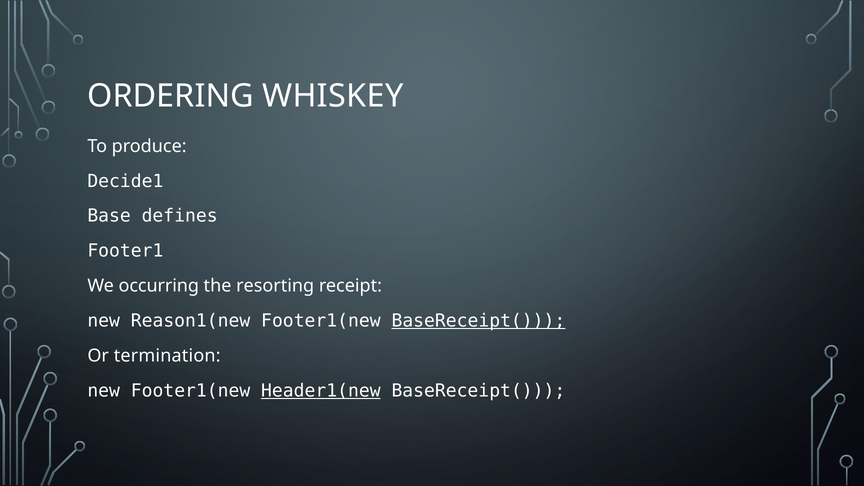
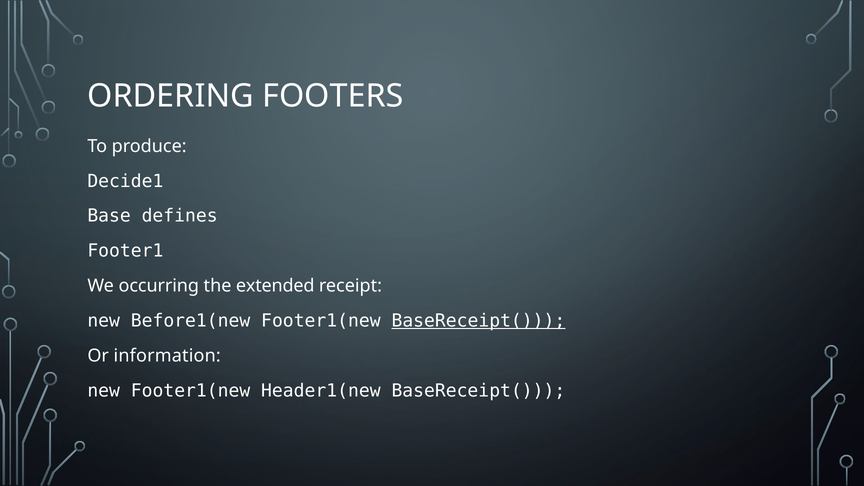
WHISKEY: WHISKEY -> FOOTERS (333, 96)
resorting: resorting -> extended (275, 286)
Reason1(new: Reason1(new -> Before1(new (191, 321)
termination: termination -> information (167, 356)
Header1(new underline: present -> none (321, 391)
